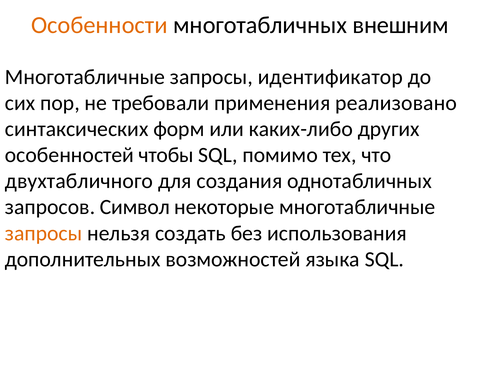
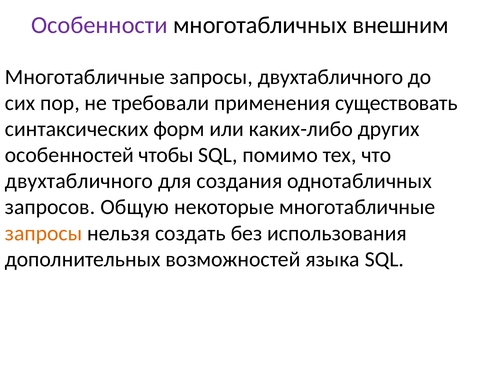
Особенности colour: orange -> purple (99, 25)
запросы идентификатор: идентификатор -> двухтабличного (330, 77)
реализовано: реализовано -> существовать (396, 103)
Символ: Символ -> Общую (135, 208)
